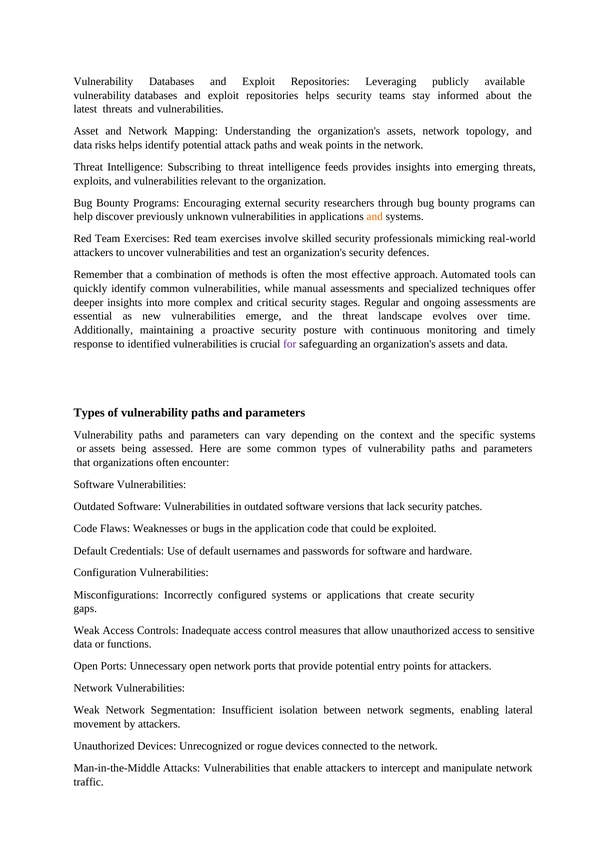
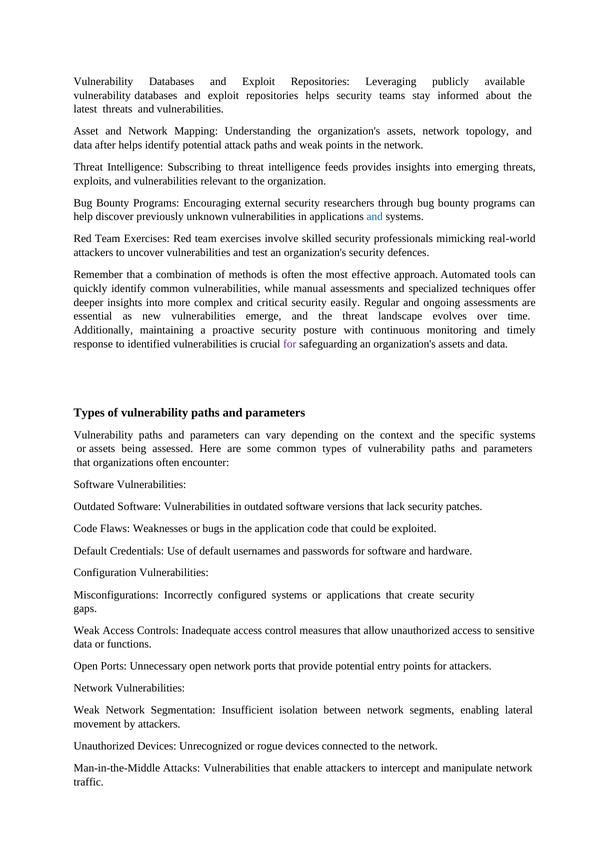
risks: risks -> after (105, 145)
and colour: orange -> blue (375, 217)
stages: stages -> easily (345, 303)
